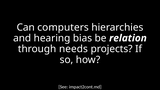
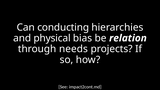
computers: computers -> conducting (63, 27)
hearing: hearing -> physical (52, 38)
